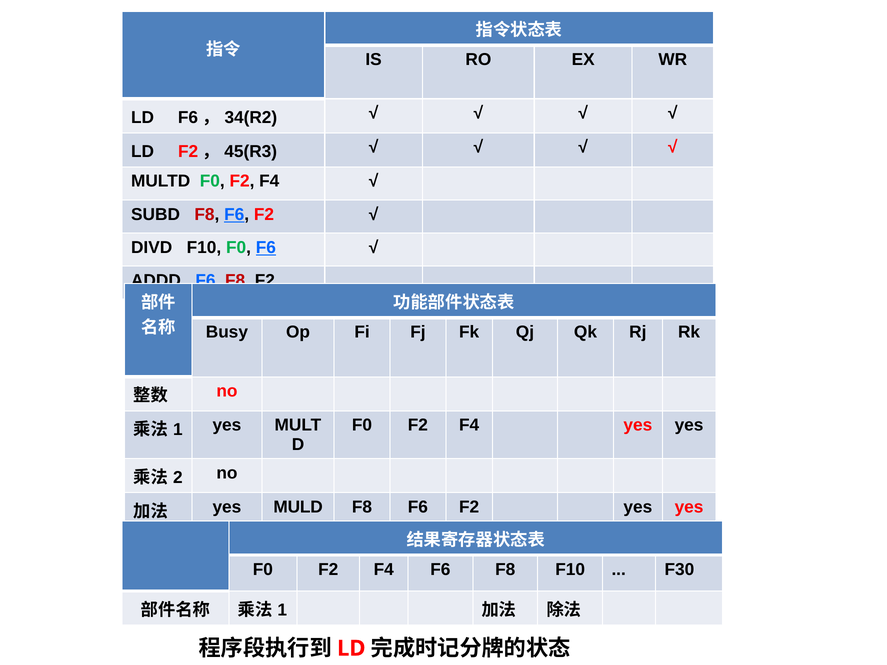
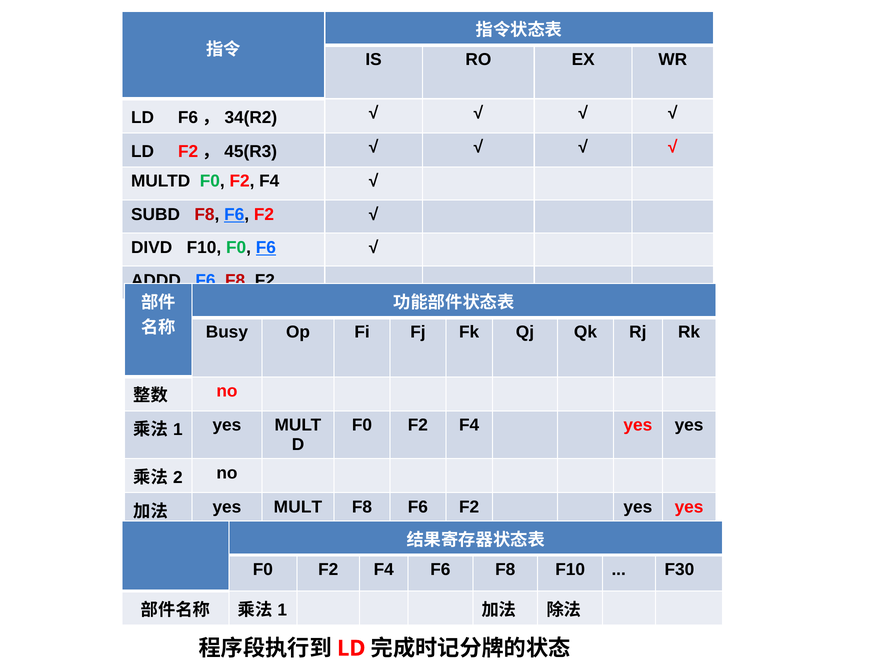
MULD: MULD -> MULT (298, 507)
